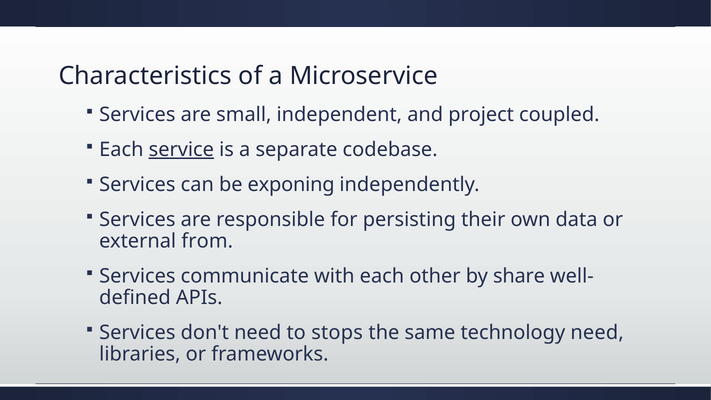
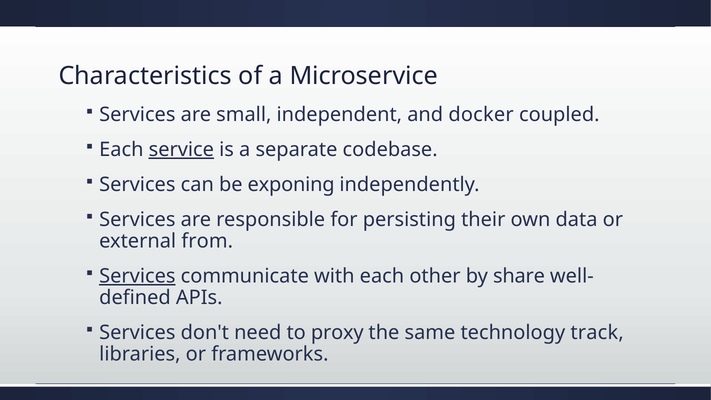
project: project -> docker (481, 115)
Services underline: none -> present (137, 276)
stops: stops -> proxy (337, 333)
technology need: need -> track (597, 333)
